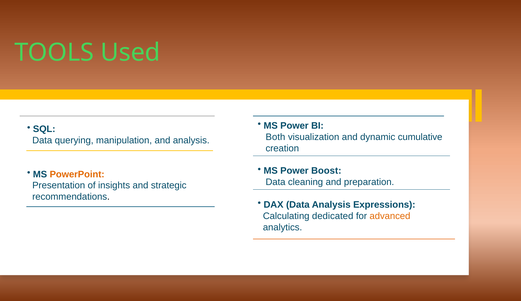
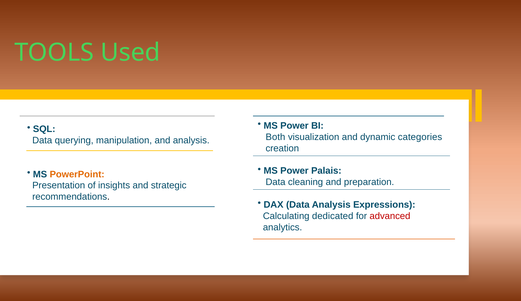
cumulative: cumulative -> categories (420, 137)
Boost: Boost -> Palais (326, 171)
advanced colour: orange -> red (390, 216)
